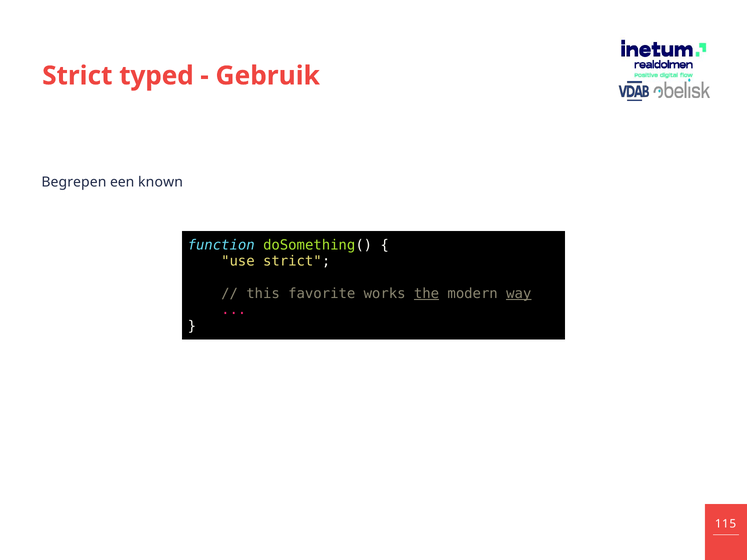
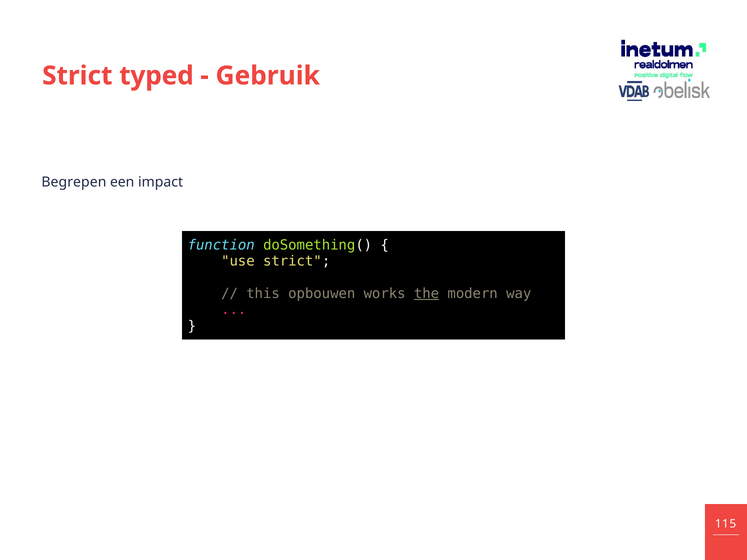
known: known -> impact (161, 182)
favorite: favorite -> opbouwen (322, 294)
way underline: present -> none (519, 294)
